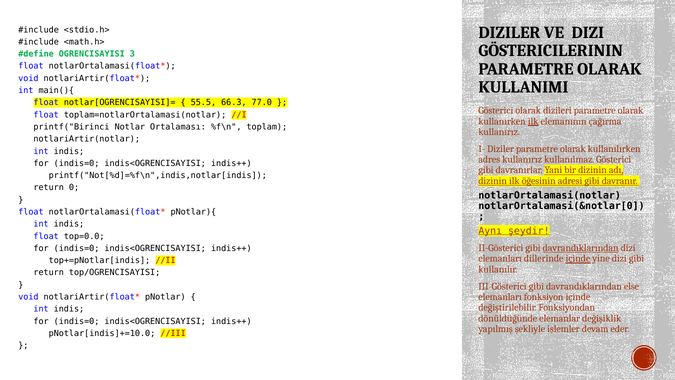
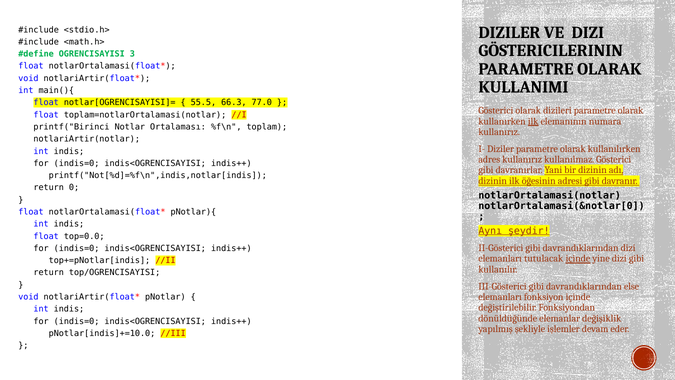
çağırma: çağırma -> numara (605, 121)
davrandıklarından underline: present -> none (581, 248)
dillerinde: dillerinde -> tutulacak (544, 258)
